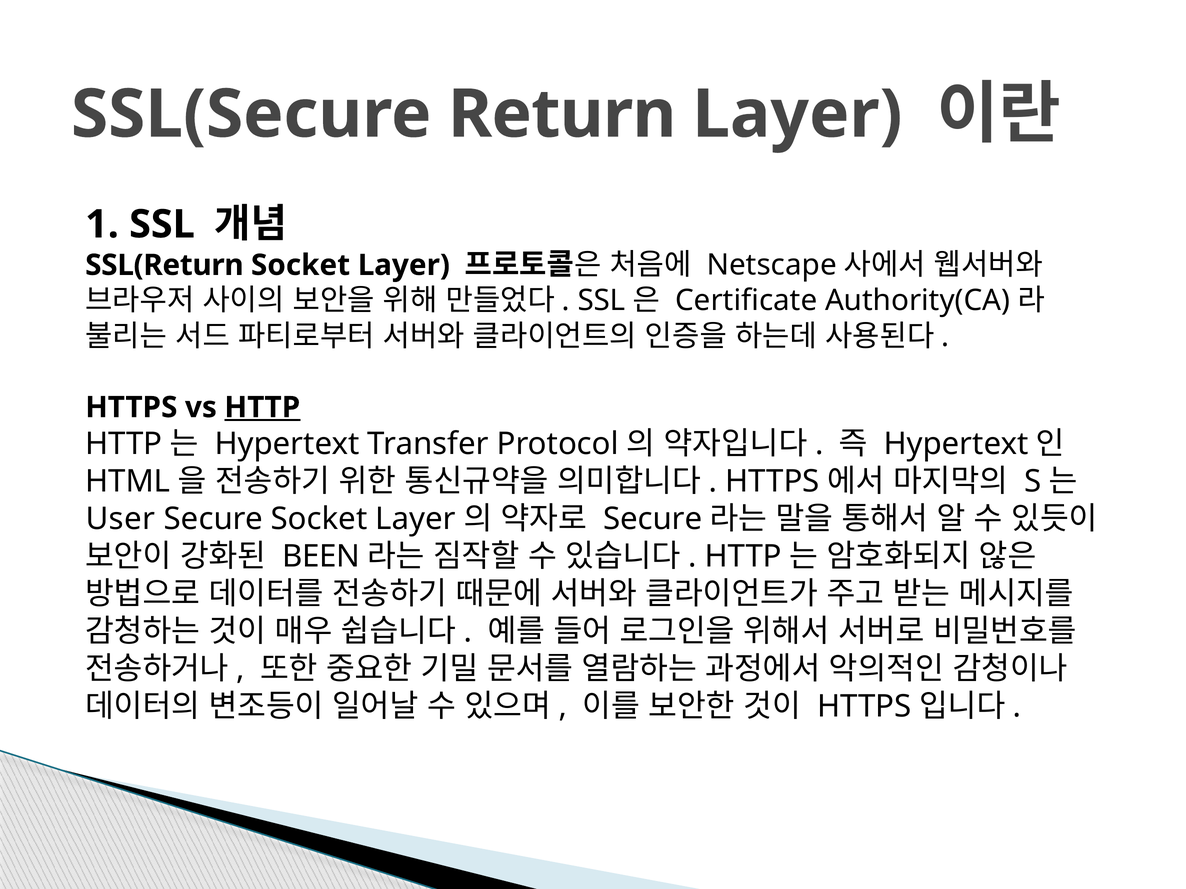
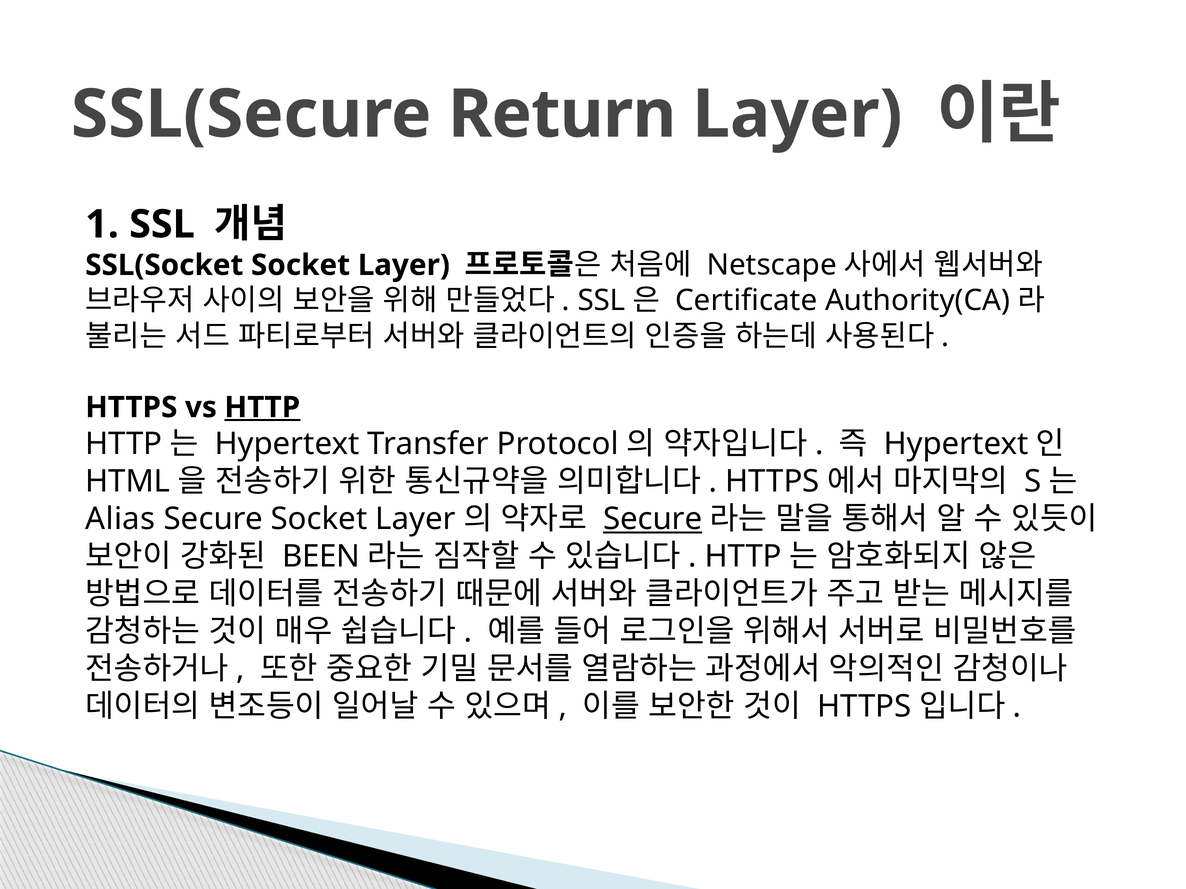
SSL(Return: SSL(Return -> SSL(Socket (164, 265)
User: User -> Alias (120, 519)
Secure underline: none -> present (653, 519)
